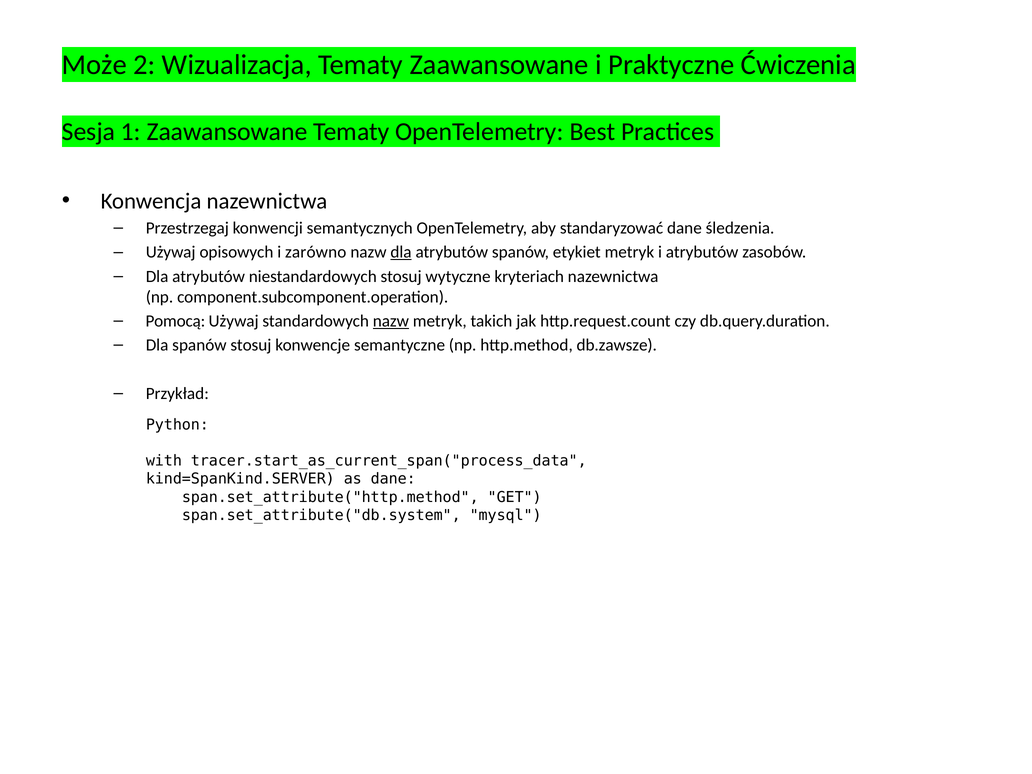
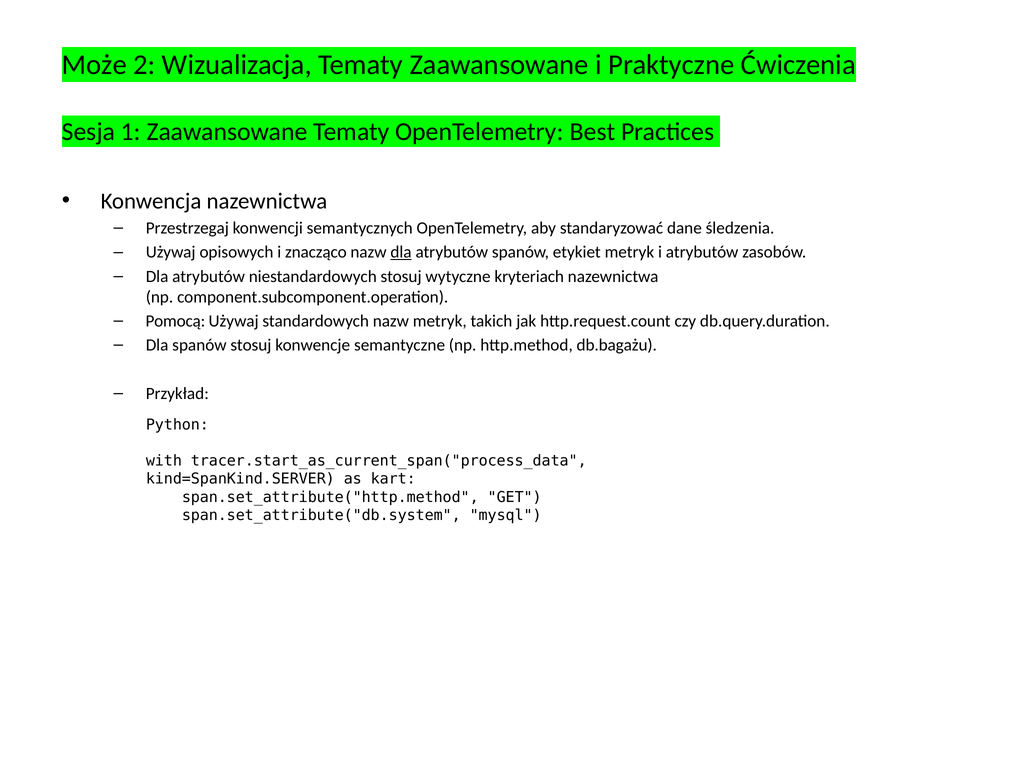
zarówno: zarówno -> znacząco (316, 252)
nazw underline: present -> none (391, 321)
db.zawsze: db.zawsze -> db.bagażu (617, 345)
as dane: dane -> kart (393, 479)
